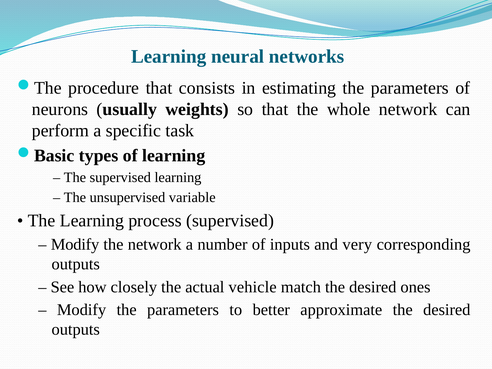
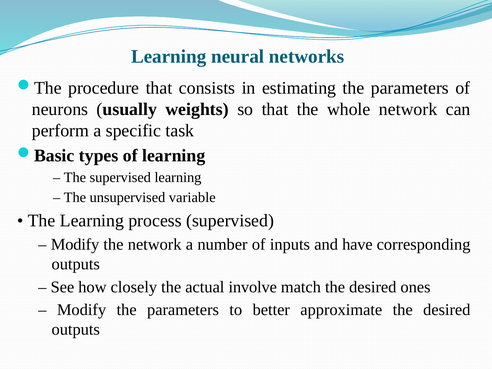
very: very -> have (357, 244)
vehicle: vehicle -> involve (253, 287)
